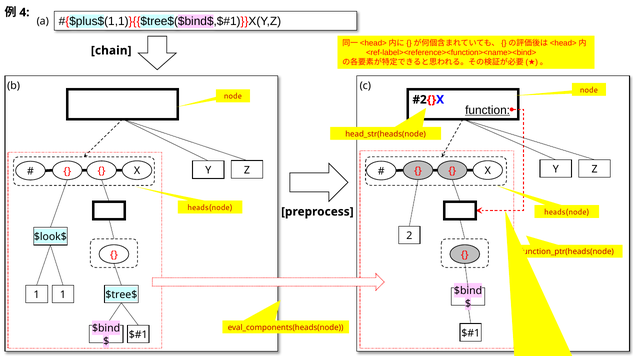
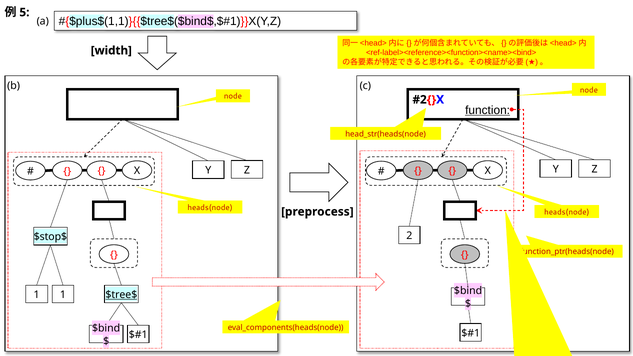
4: 4 -> 5 (24, 12)
chain: chain -> width (111, 50)
$look$: $look$ -> $stop$ (50, 237)
$tree$ underline: none -> present (121, 295)
